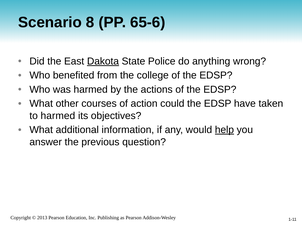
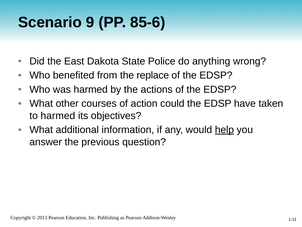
8: 8 -> 9 (90, 22)
65-6: 65-6 -> 85-6 (148, 22)
Dakota underline: present -> none (103, 61)
college: college -> replace (153, 75)
